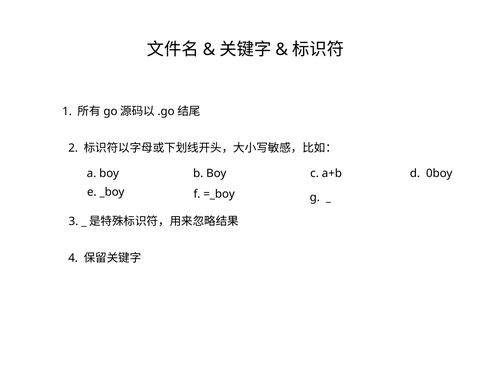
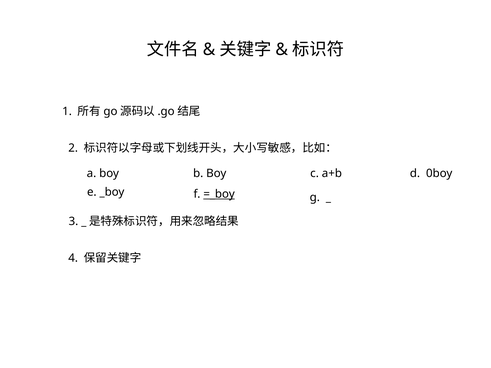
=_boy underline: none -> present (219, 194)
